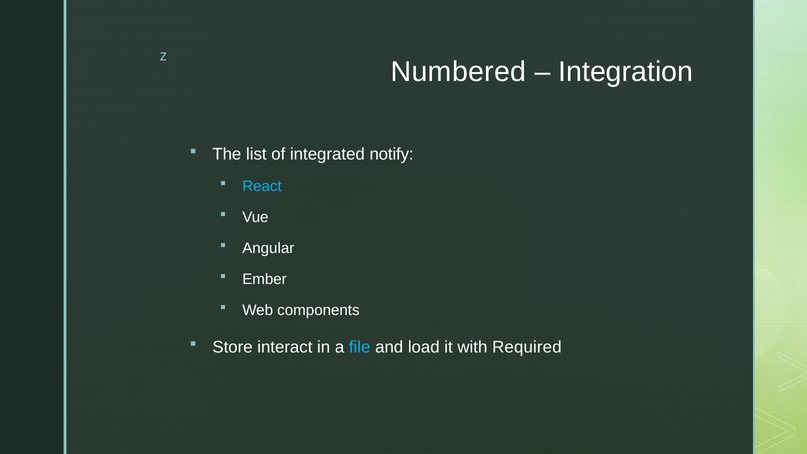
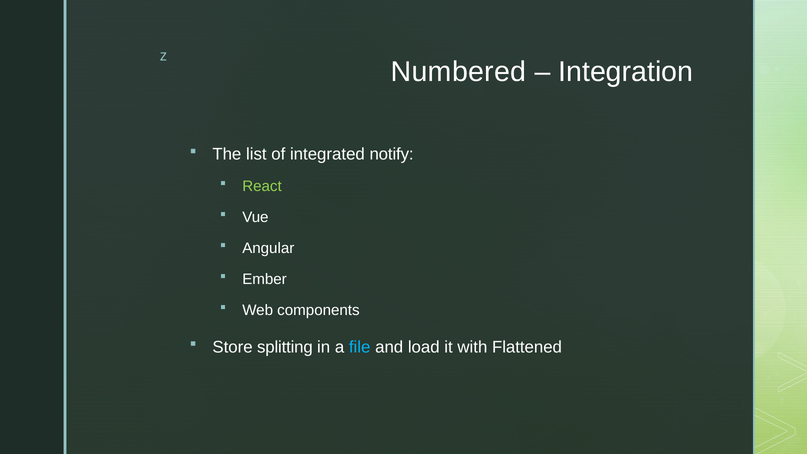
React colour: light blue -> light green (262, 186)
interact: interact -> splitting (285, 347)
Required: Required -> Flattened (527, 347)
